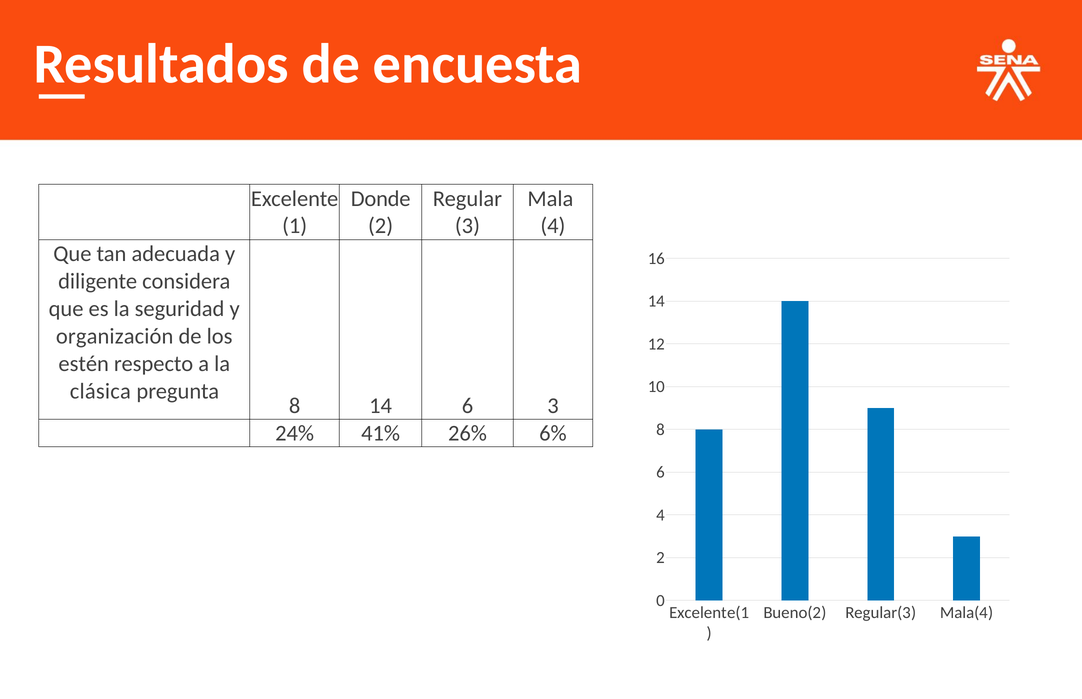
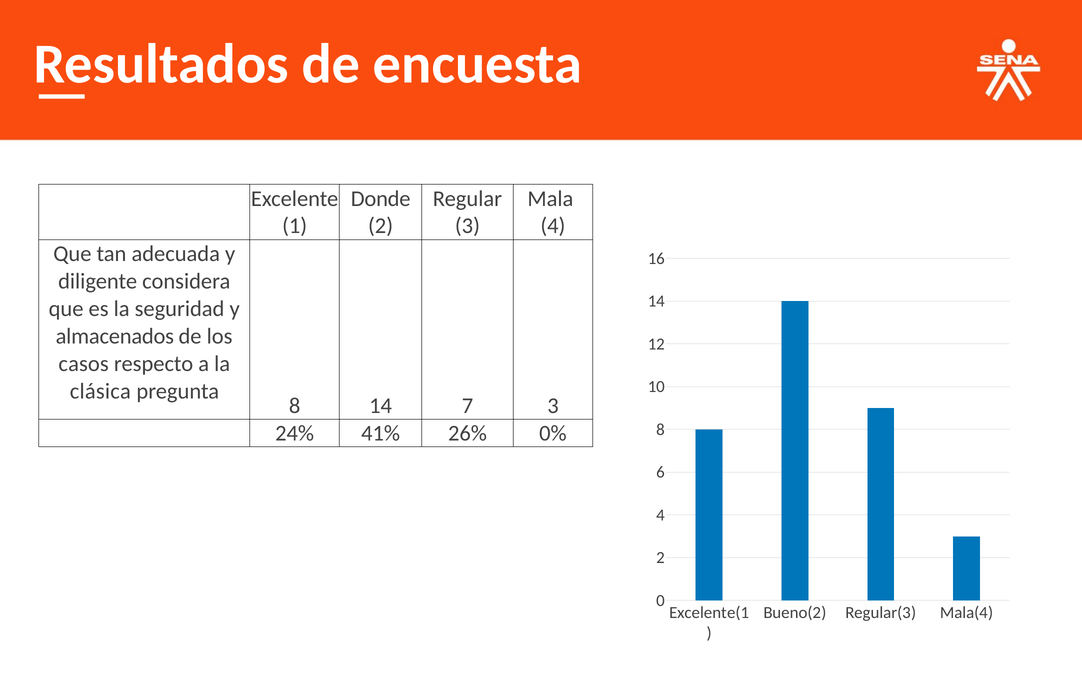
organización: organización -> almacenados (115, 336)
estén: estén -> casos (84, 364)
14 6: 6 -> 7 (468, 405)
6%: 6% -> 0% (553, 433)
